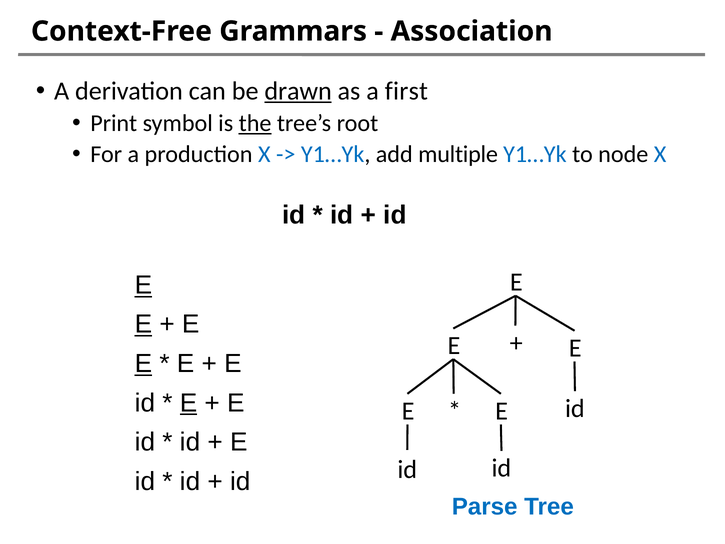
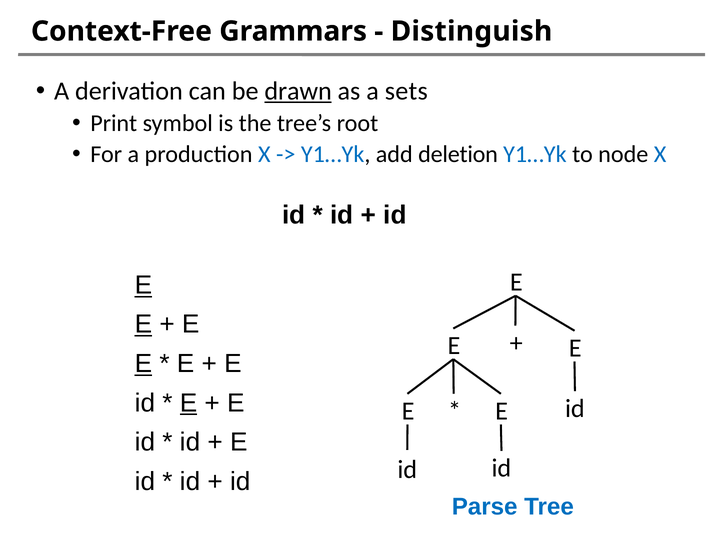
Association: Association -> Distinguish (471, 31)
first: first -> sets (406, 91)
the underline: present -> none (255, 123)
multiple: multiple -> deletion (458, 154)
